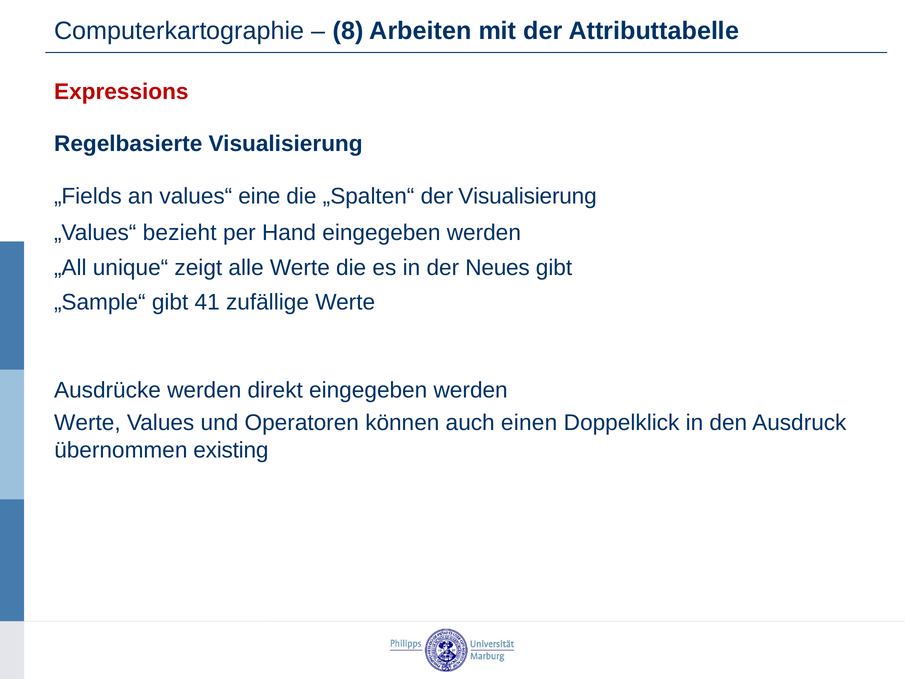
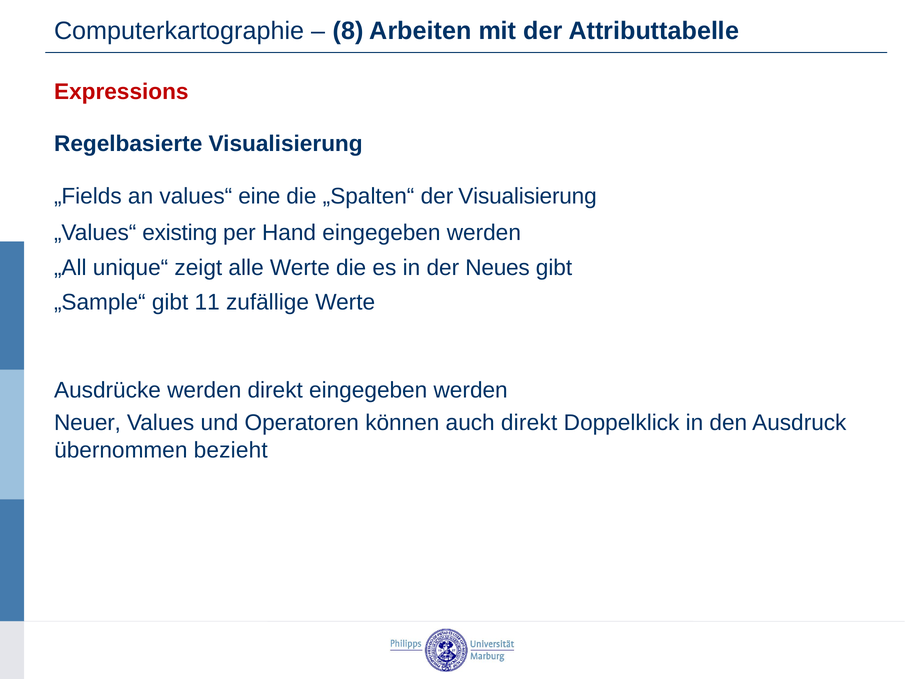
bezieht: bezieht -> existing (180, 232)
41: 41 -> 11 (207, 302)
Werte: Werte -> Neuer (88, 423)
auch einen: einen -> direkt (529, 423)
existing: existing -> bezieht (231, 450)
